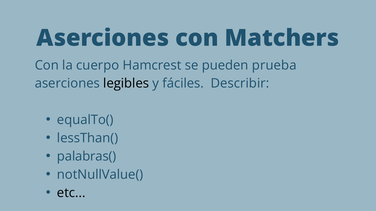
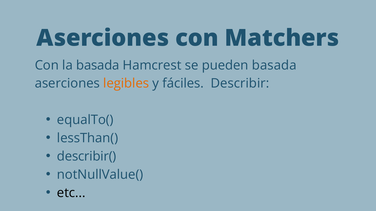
la cuerpo: cuerpo -> basada (98, 65)
pueden prueba: prueba -> basada (274, 65)
legibles colour: black -> orange (126, 84)
palabras(: palabras( -> describir( (87, 157)
